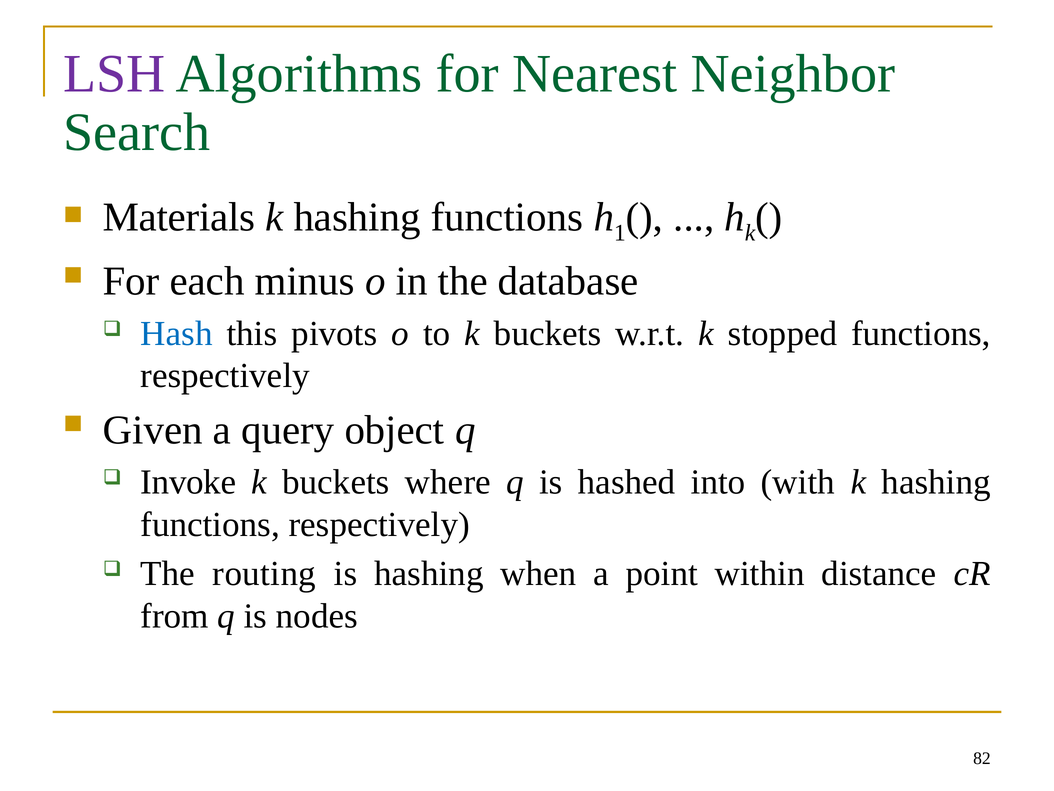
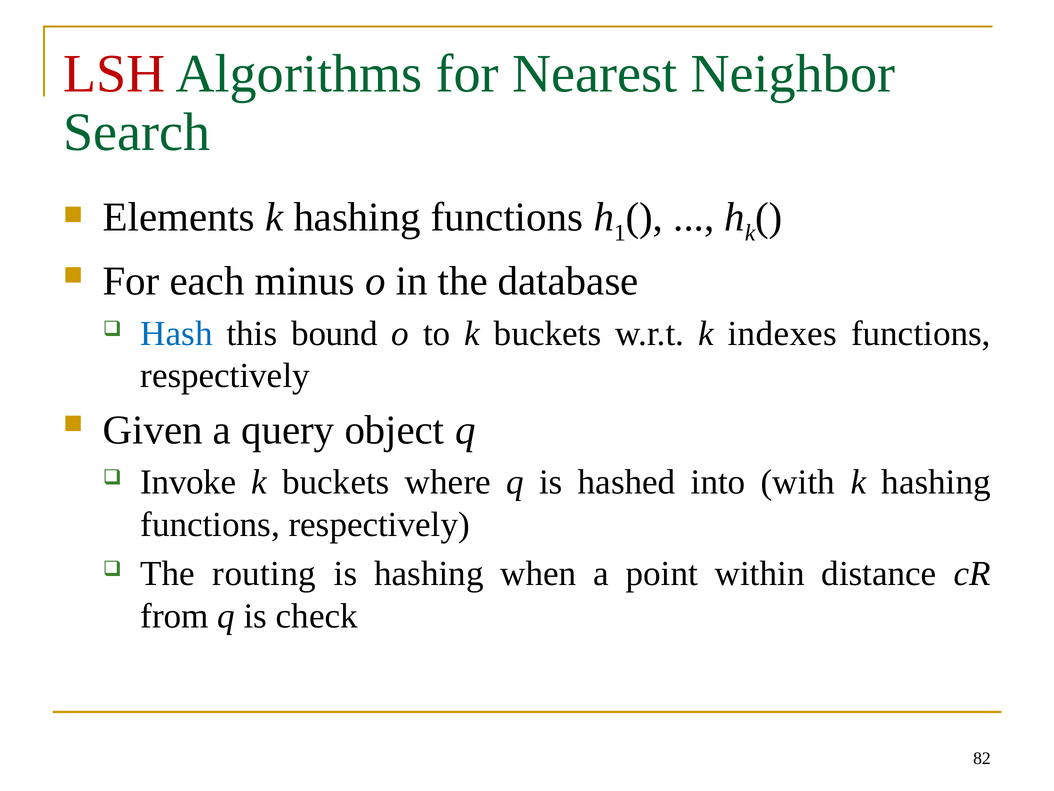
LSH colour: purple -> red (114, 74)
Materials: Materials -> Elements (179, 217)
pivots: pivots -> bound (335, 333)
stopped: stopped -> indexes (782, 333)
nodes: nodes -> check (317, 616)
